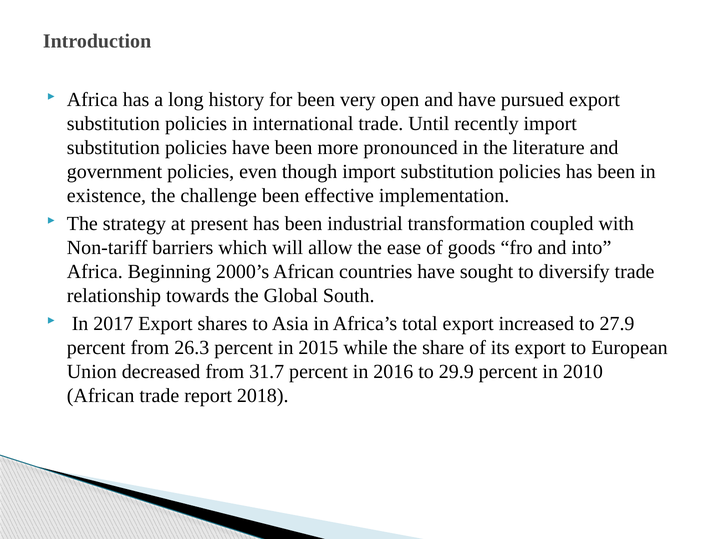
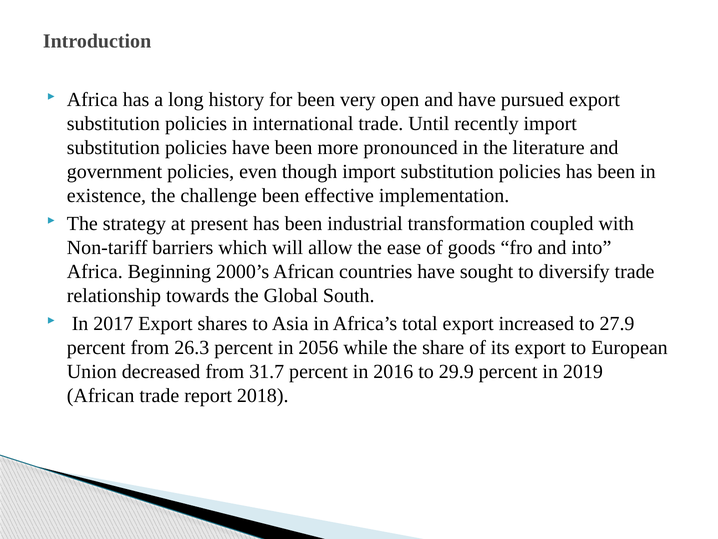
2015: 2015 -> 2056 (318, 347)
2010: 2010 -> 2019 (583, 371)
